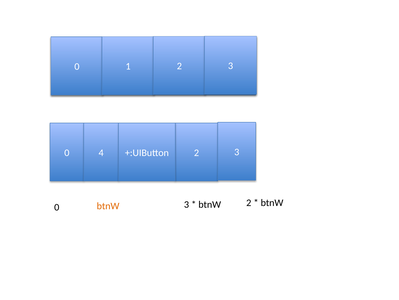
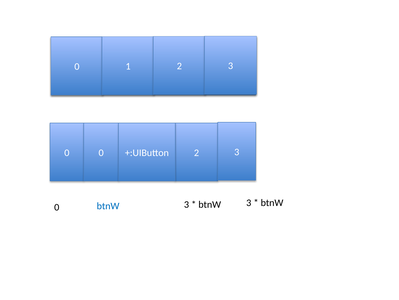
0 4: 4 -> 0 (101, 152)
btnW colour: orange -> blue (108, 206)
2: 2 -> 3 (249, 202)
